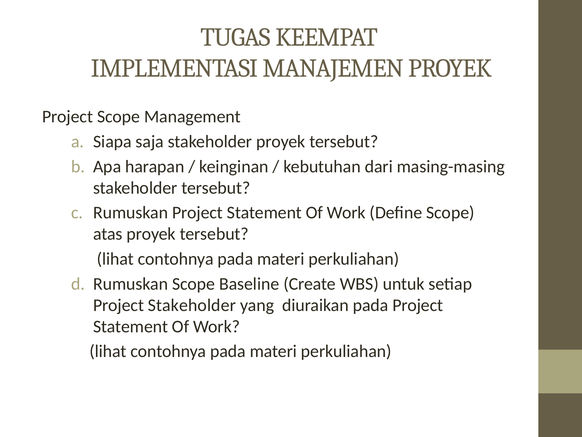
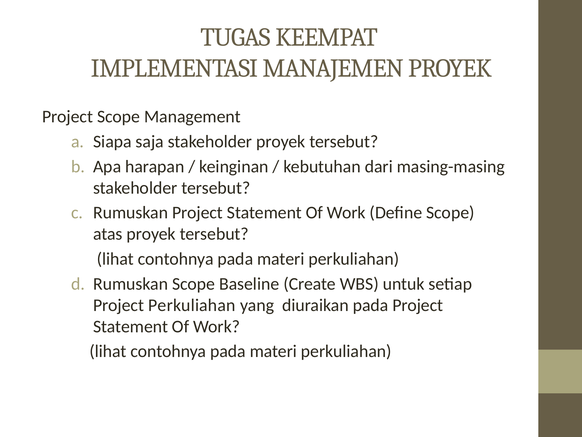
Project Stakeholder: Stakeholder -> Perkuliahan (192, 305)
